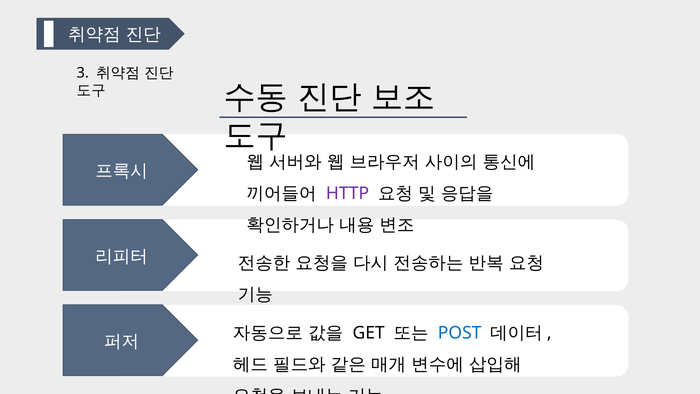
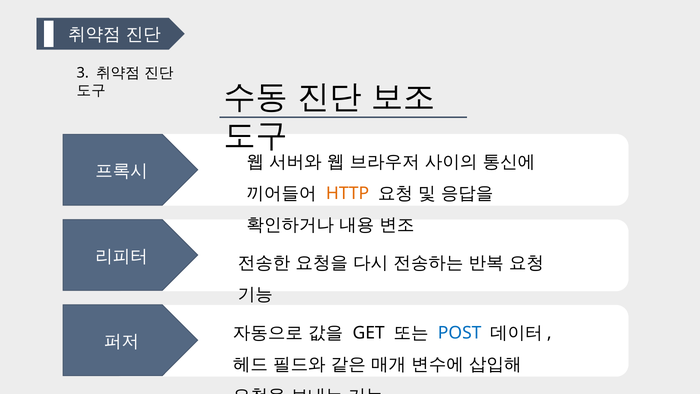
HTTP colour: purple -> orange (348, 193)
